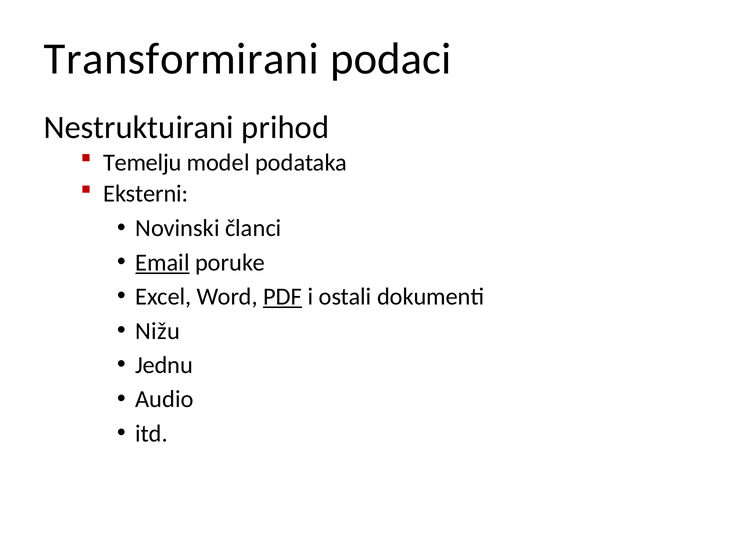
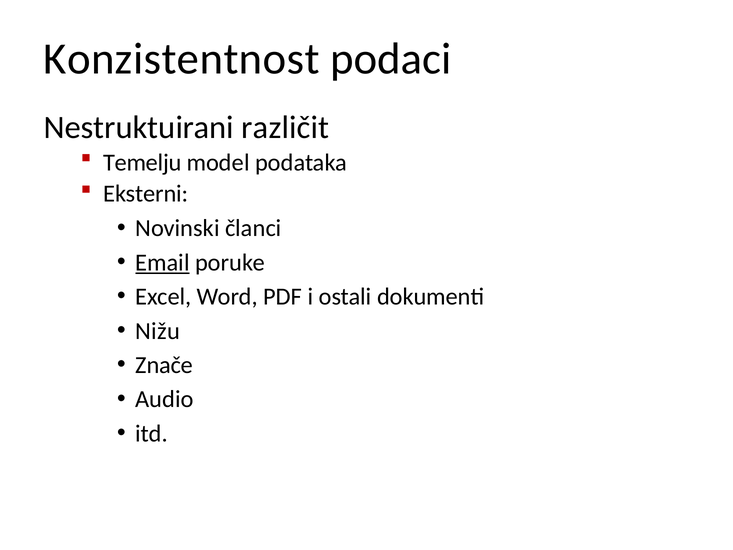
Transformirani: Transformirani -> Konzistentnost (182, 59)
prihod: prihod -> različit (285, 127)
PDF underline: present -> none (283, 297)
Jednu: Jednu -> Znače (164, 365)
